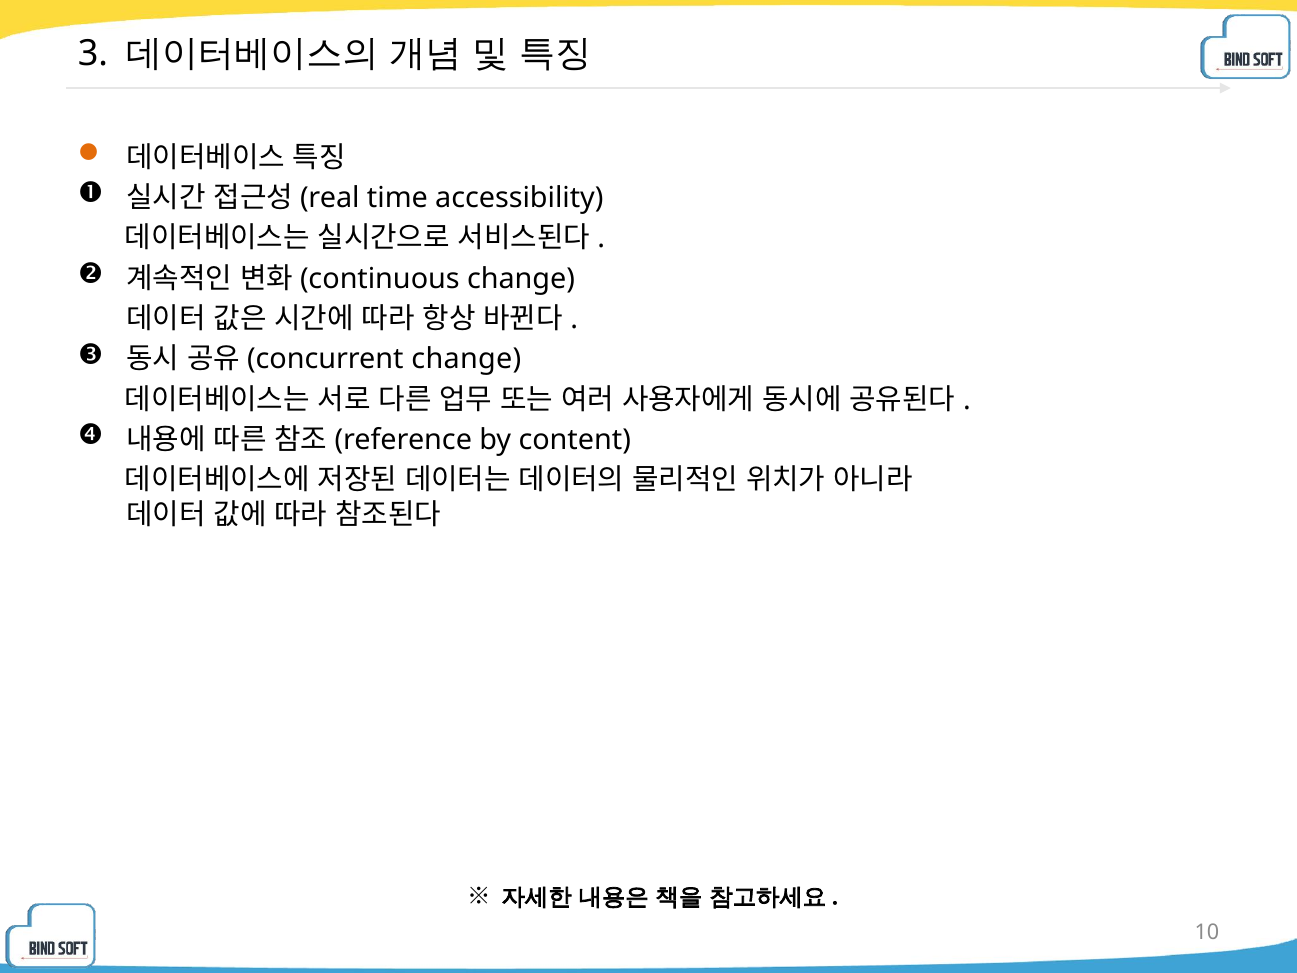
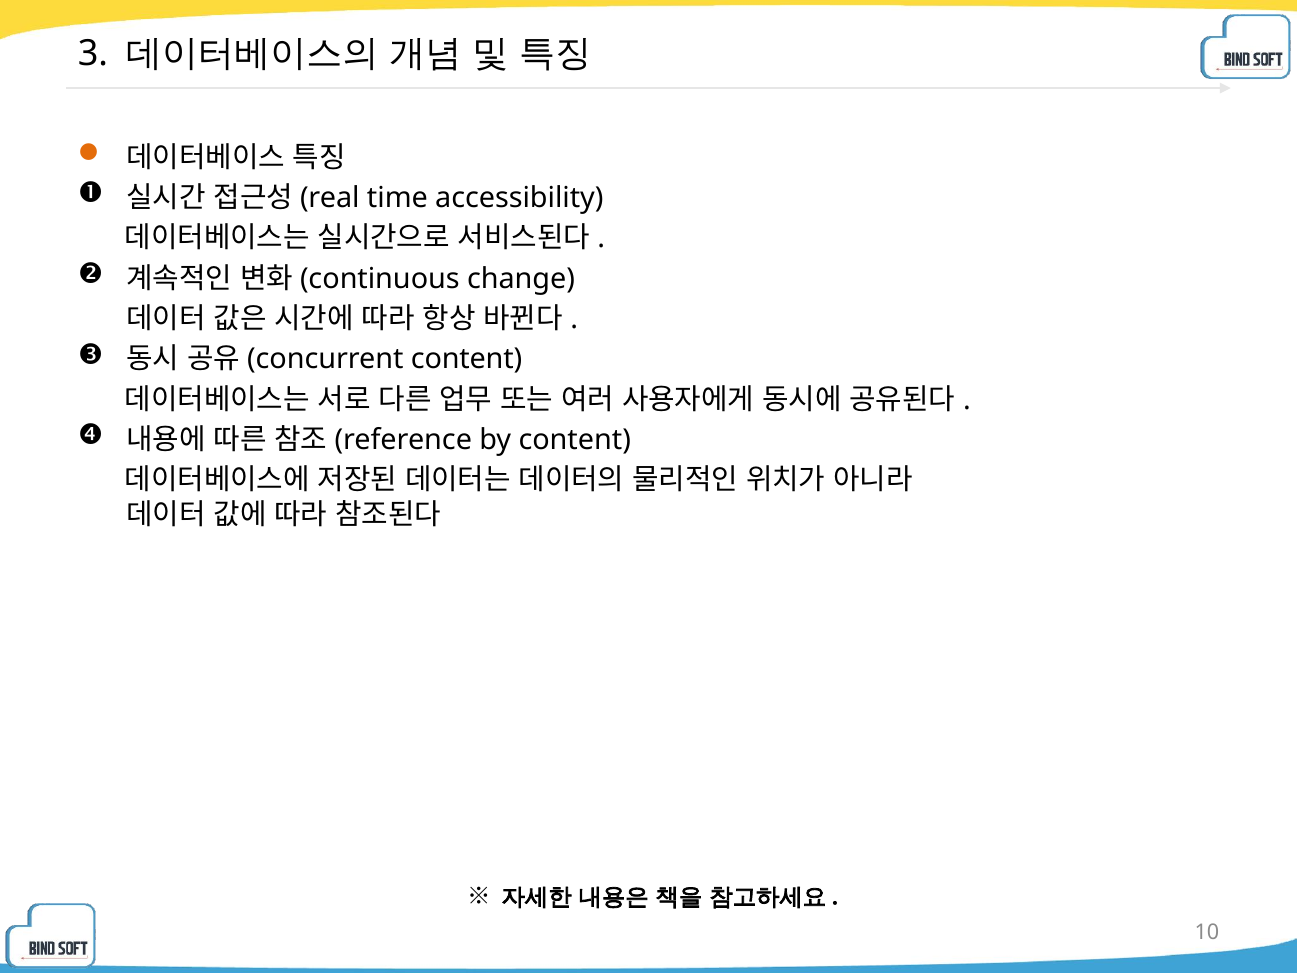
change: change -> content (467, 359)
